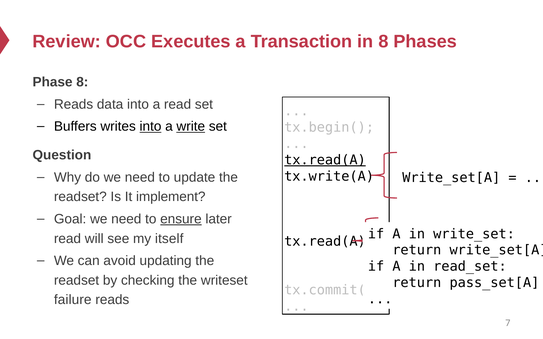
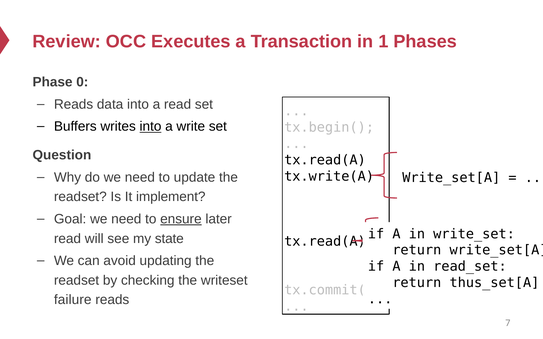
in 8: 8 -> 1 (383, 42)
Phase 8: 8 -> 0 (82, 82)
write underline: present -> none (191, 127)
tx.read(A underline: present -> none (325, 160)
itself: itself -> state (169, 239)
pass_set[A: pass_set[A -> thus_set[A (494, 283)
